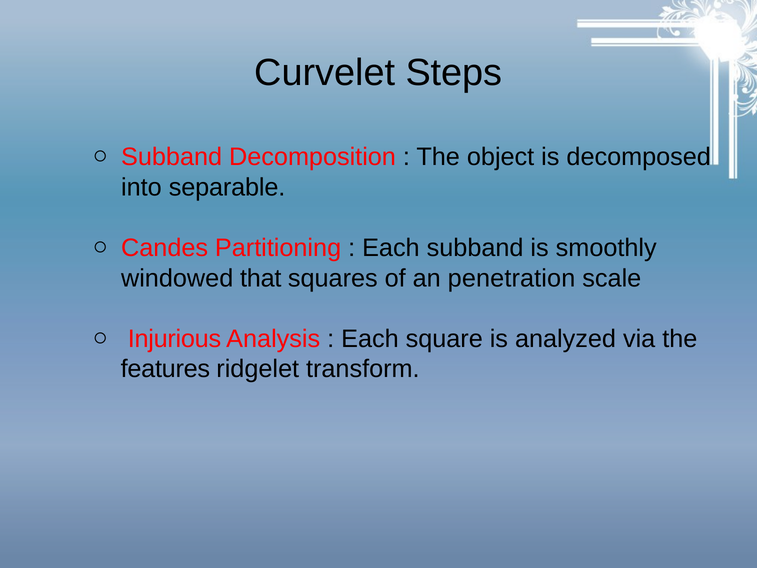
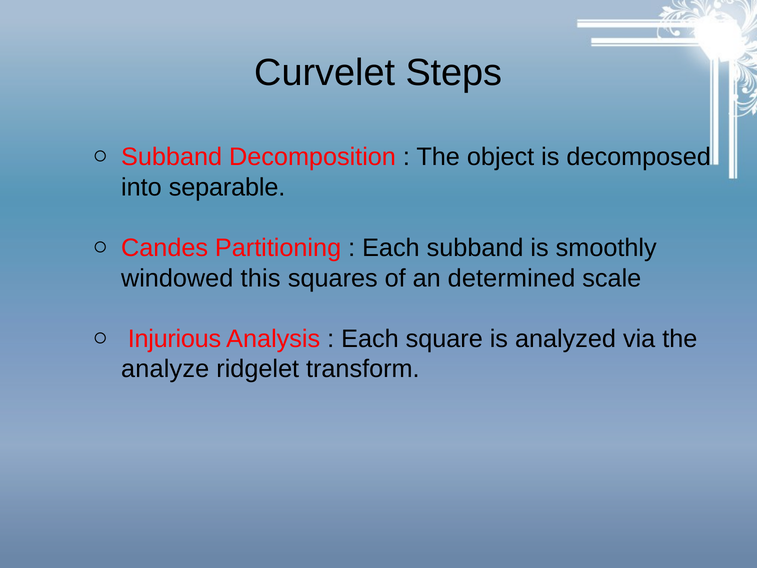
that: that -> this (261, 278)
penetration: penetration -> determined (512, 278)
features: features -> analyze (165, 369)
